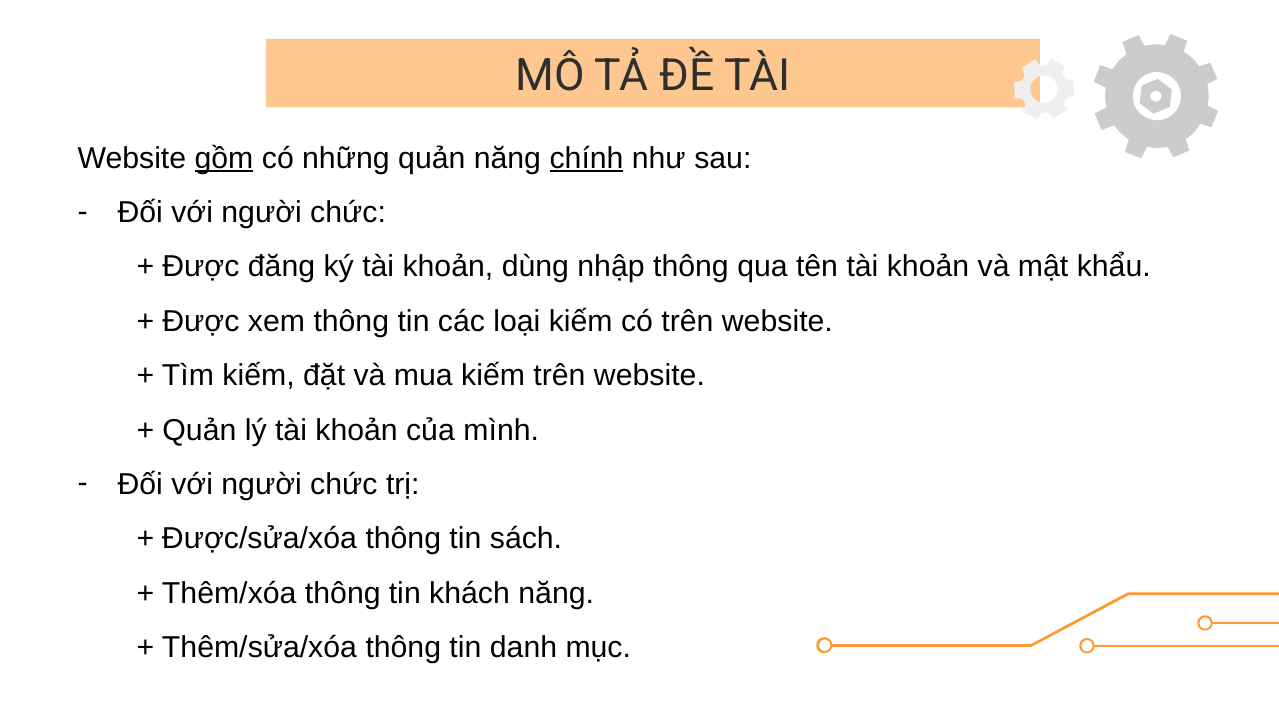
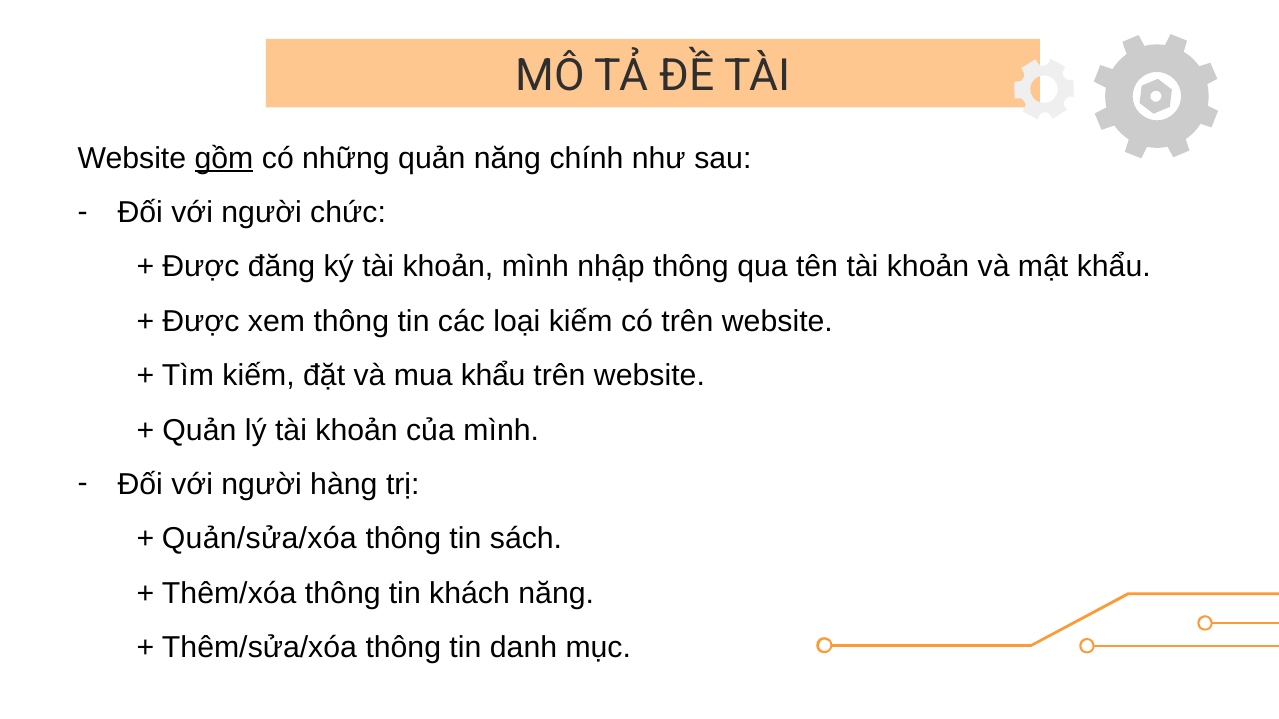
chính underline: present -> none (587, 158)
khoản dùng: dùng -> mình (535, 267)
mua kiếm: kiếm -> khẩu (493, 376)
chức: chức -> hàng (344, 485)
Được/sửa/xóa: Được/sửa/xóa -> Quản/sửa/xóa (259, 539)
